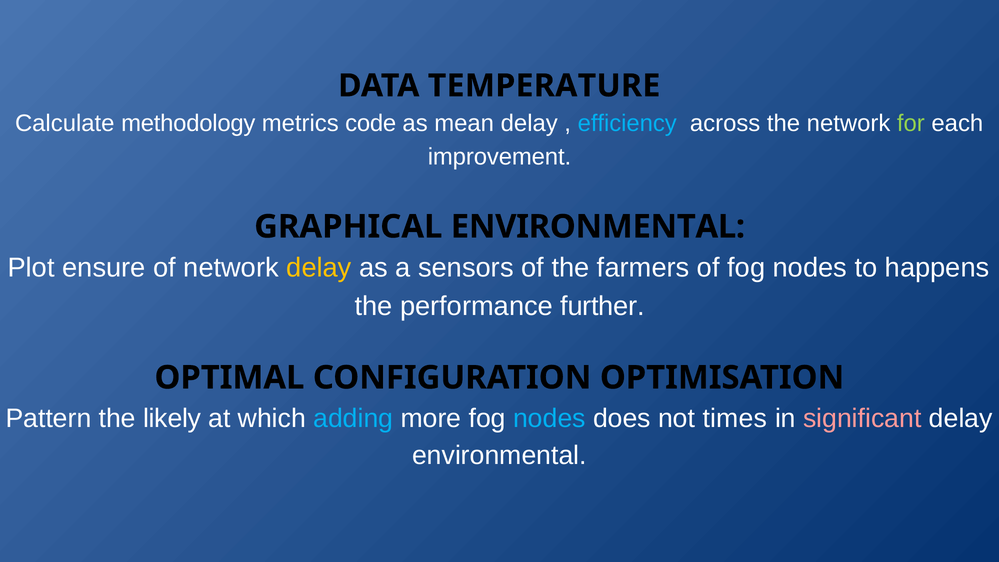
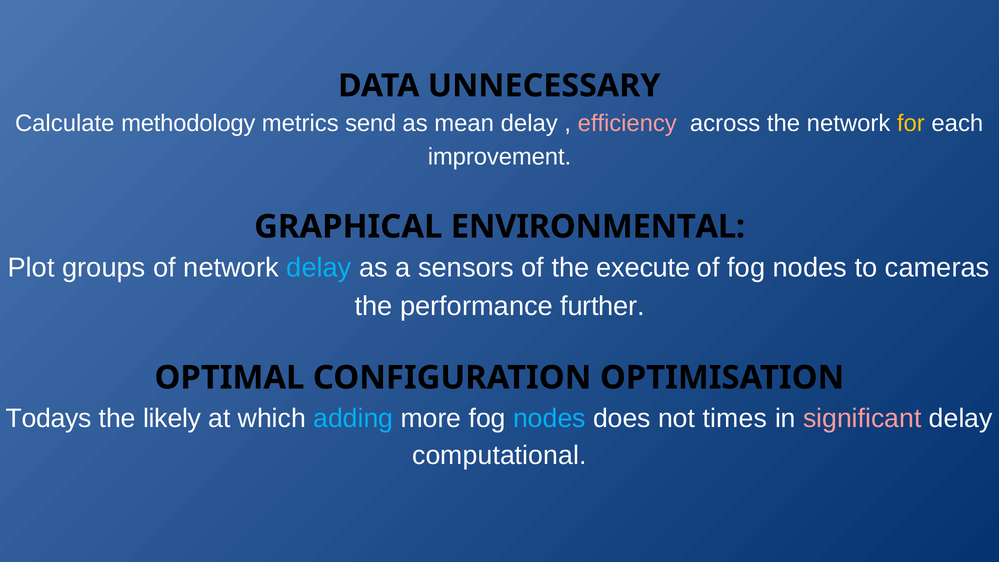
TEMPERATURE: TEMPERATURE -> UNNECESSARY (544, 86)
code: code -> send (371, 124)
efficiency colour: light blue -> pink (627, 124)
for colour: light green -> yellow (911, 124)
ensure: ensure -> groups (104, 268)
delay colour: yellow -> light blue (319, 268)
farmers: farmers -> execute (643, 268)
happens: happens -> cameras (937, 268)
Pattern: Pattern -> Todays (49, 418)
environmental: environmental -> computational (499, 455)
